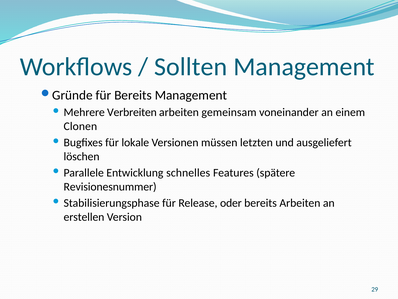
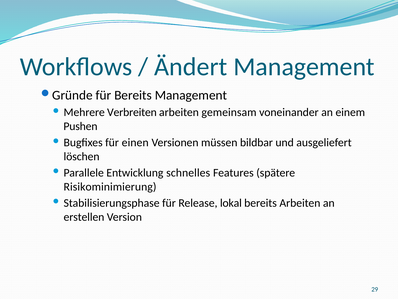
Sollten: Sollten -> Ändert (191, 67)
Clonen: Clonen -> Pushen (80, 126)
lokale: lokale -> einen (135, 142)
letzten: letzten -> bildbar (256, 142)
Revisionesnummer: Revisionesnummer -> Risikominimierung (110, 187)
oder: oder -> lokal (231, 203)
